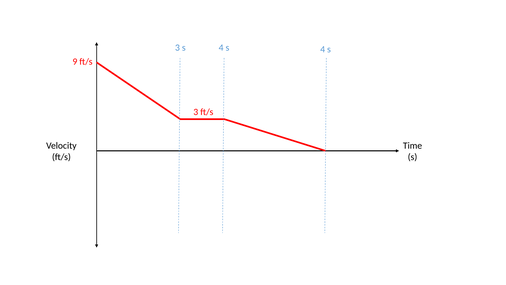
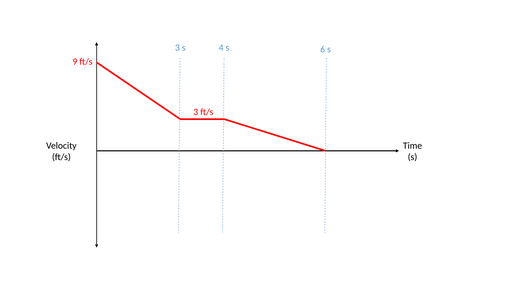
s 4: 4 -> 6 (323, 49)
